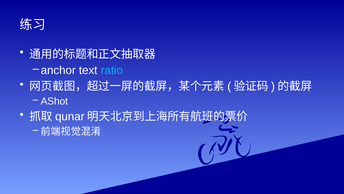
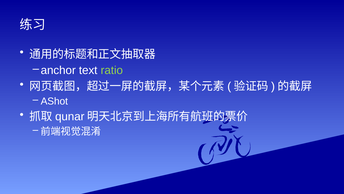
ratio colour: light blue -> light green (112, 70)
